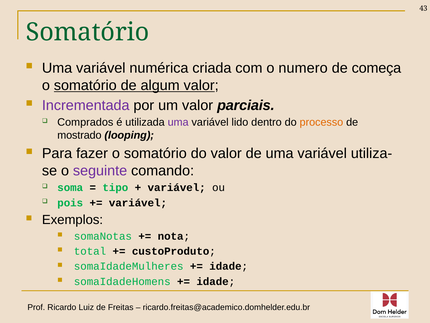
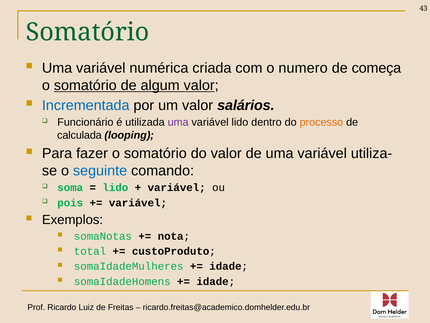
Incrementada colour: purple -> blue (86, 105)
parciais: parciais -> salários (246, 105)
Comprados: Comprados -> Funcionário (85, 122)
mostrado: mostrado -> calculada (79, 135)
seguinte colour: purple -> blue (100, 171)
tipo: tipo -> lido (115, 187)
